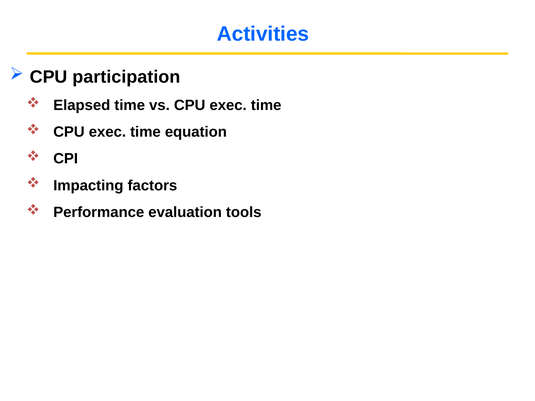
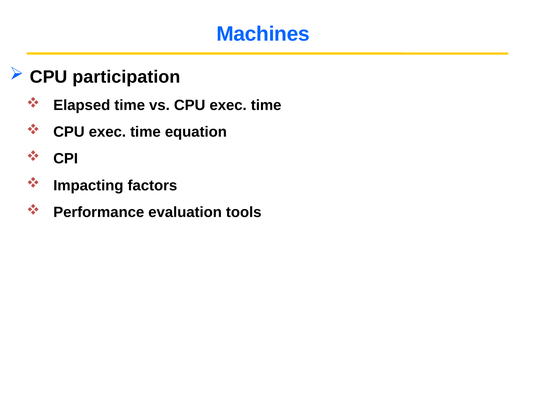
Activities: Activities -> Machines (263, 34)
